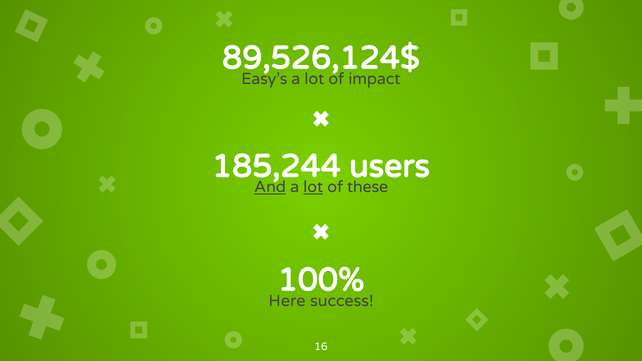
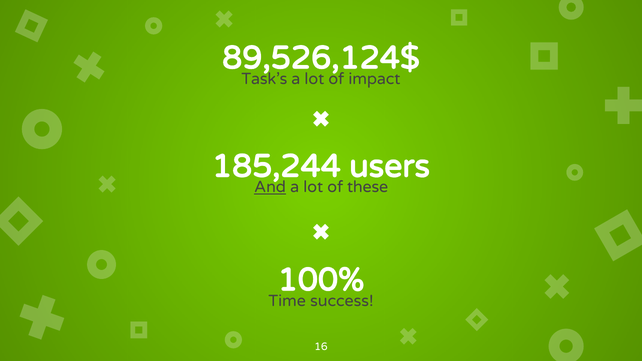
Easy’s: Easy’s -> Task’s (264, 79)
lot underline: present -> none (313, 187)
Here: Here -> Time (287, 301)
